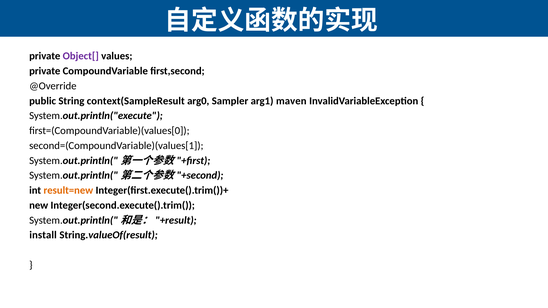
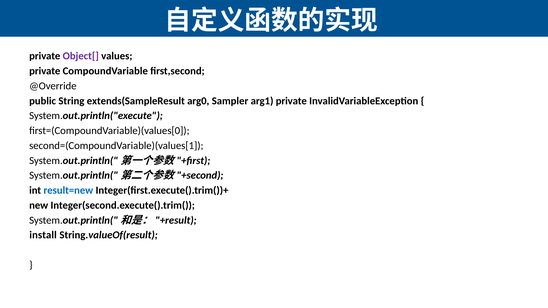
context(SampleResult: context(SampleResult -> extends(SampleResult (136, 101)
arg1 maven: maven -> private (291, 101)
result=new colour: orange -> blue (68, 190)
